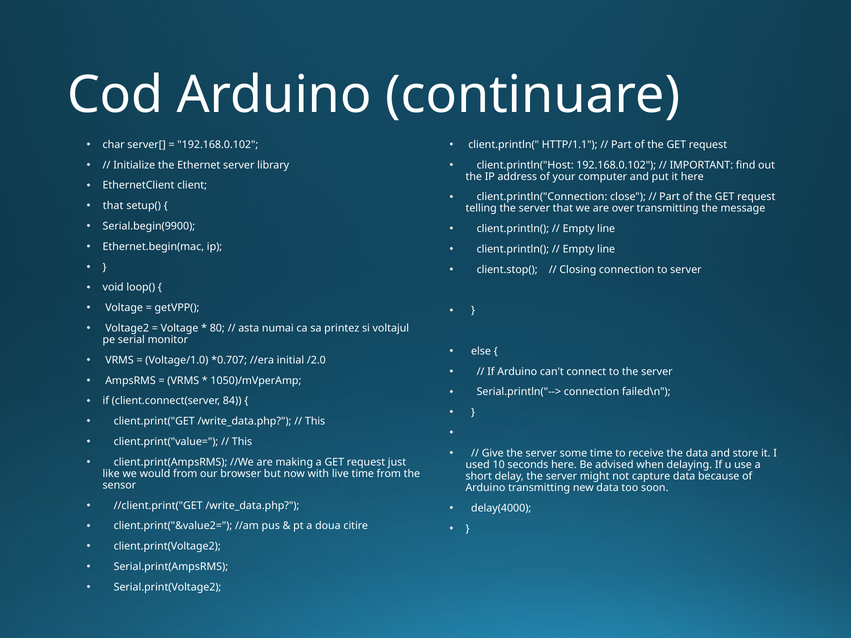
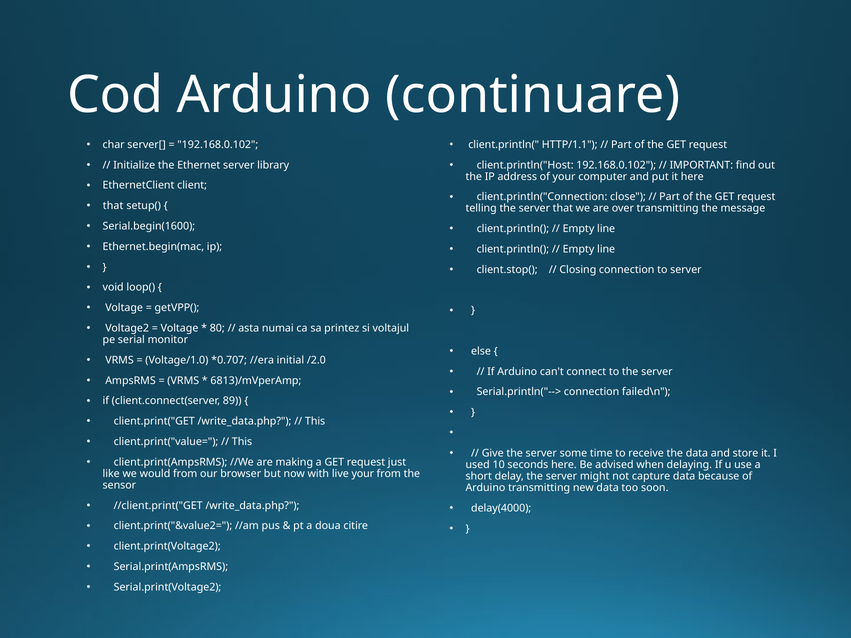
Serial.begin(9900: Serial.begin(9900 -> Serial.begin(1600 (149, 226)
1050)/mVperAmp: 1050)/mVperAmp -> 6813)/mVperAmp (256, 381)
84: 84 -> 89 (232, 401)
live time: time -> your (363, 474)
